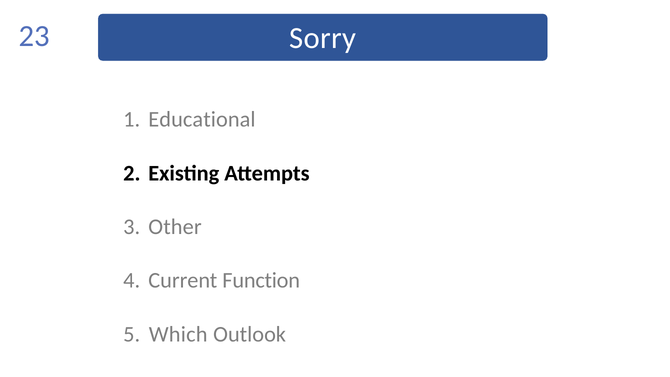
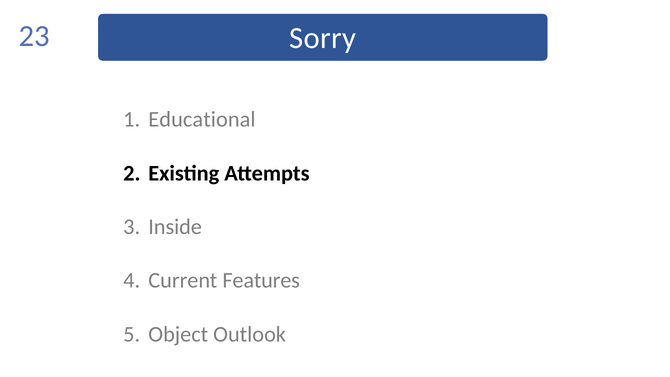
Other: Other -> Inside (175, 227)
Function: Function -> Features (261, 280)
Which: Which -> Object (178, 334)
